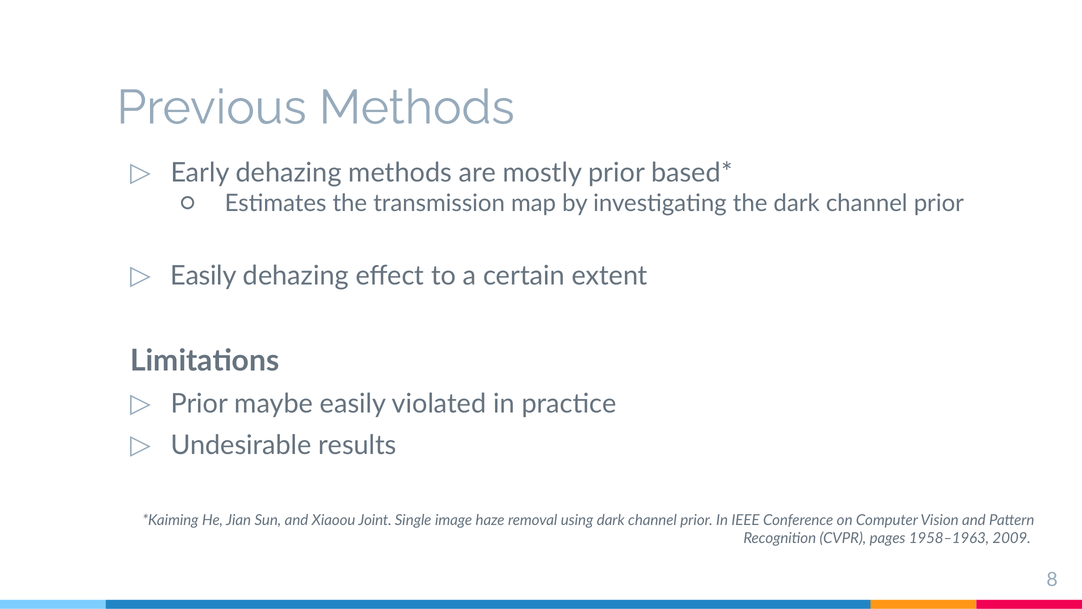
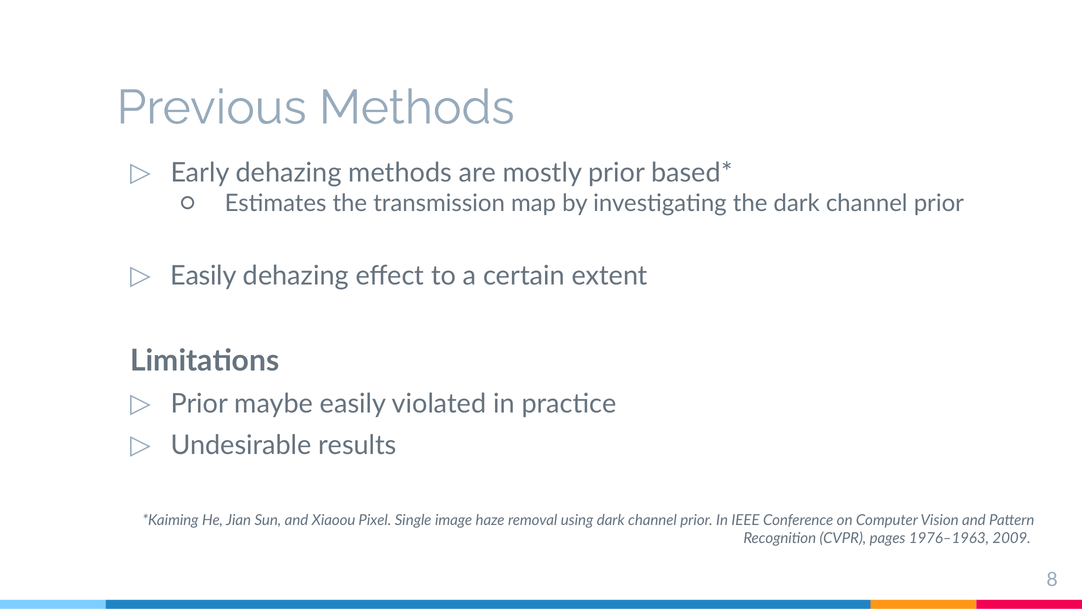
Joint: Joint -> Pixel (375, 520)
1958–1963: 1958–1963 -> 1976–1963 (949, 538)
